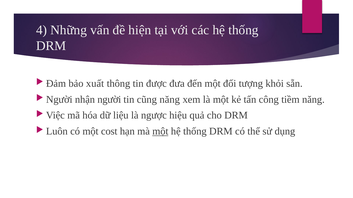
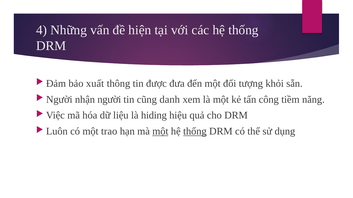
cũng năng: năng -> danh (170, 100)
ngược: ngược -> hiding (154, 116)
cost: cost -> trao (109, 132)
thống underline: none -> present (195, 132)
